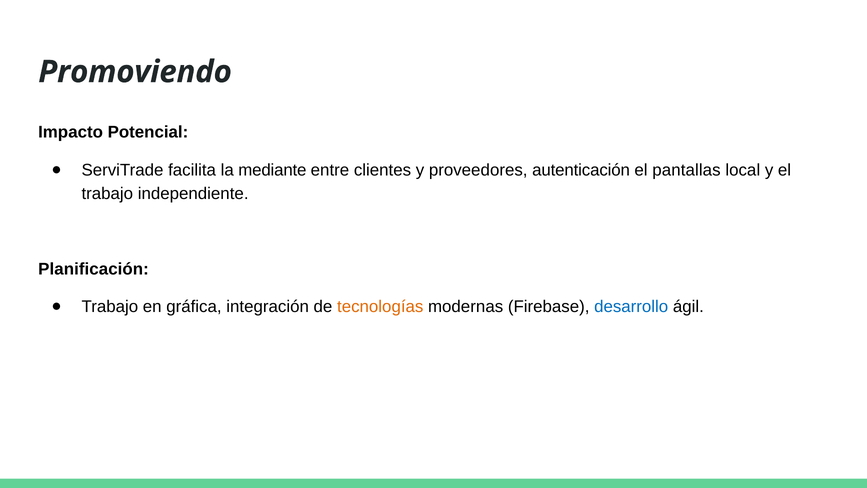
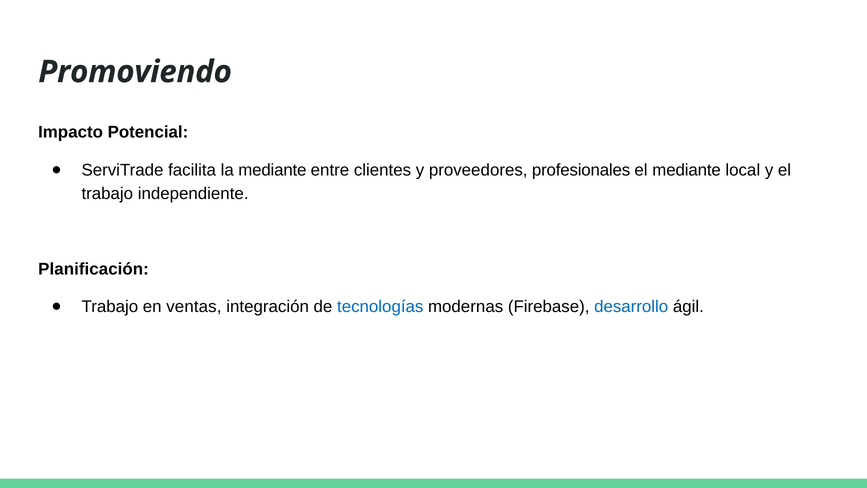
autenticación: autenticación -> profesionales (581, 170)
el pantallas: pantallas -> mediante (687, 170)
gráfica: gráfica -> ventas (194, 307)
tecnologías colour: orange -> blue (380, 307)
